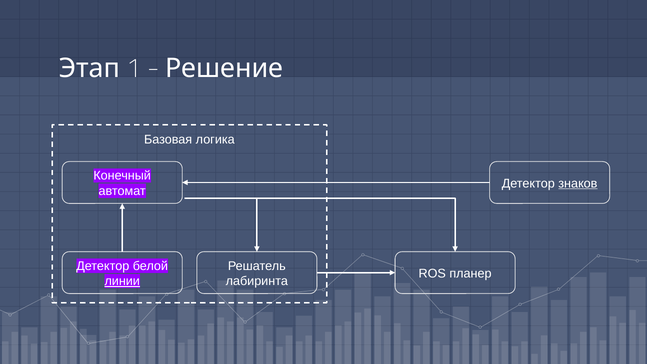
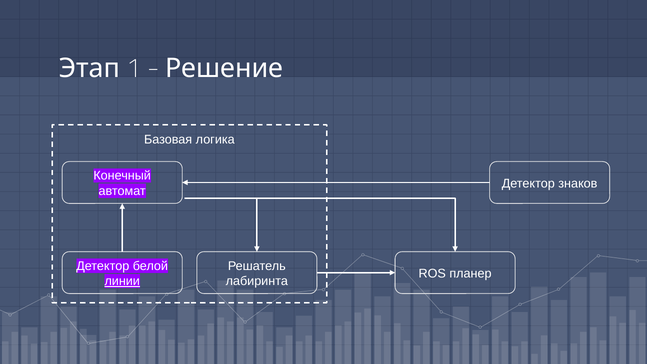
знаков underline: present -> none (578, 183)
